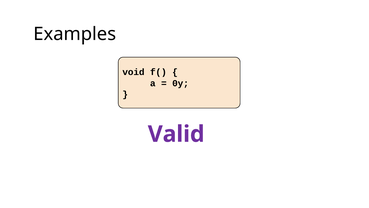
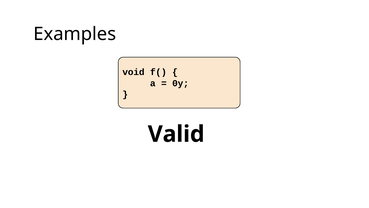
Valid colour: purple -> black (176, 134)
